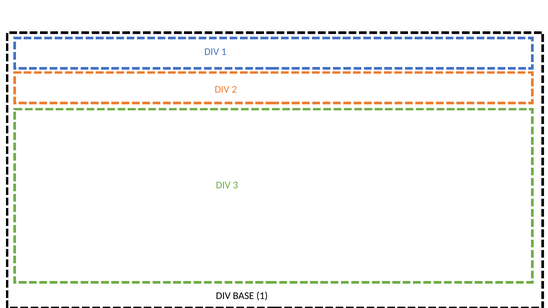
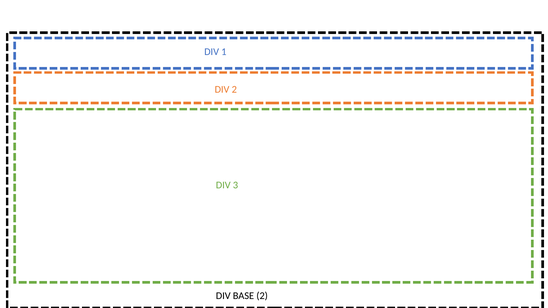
BASE 1: 1 -> 2 (262, 296)
